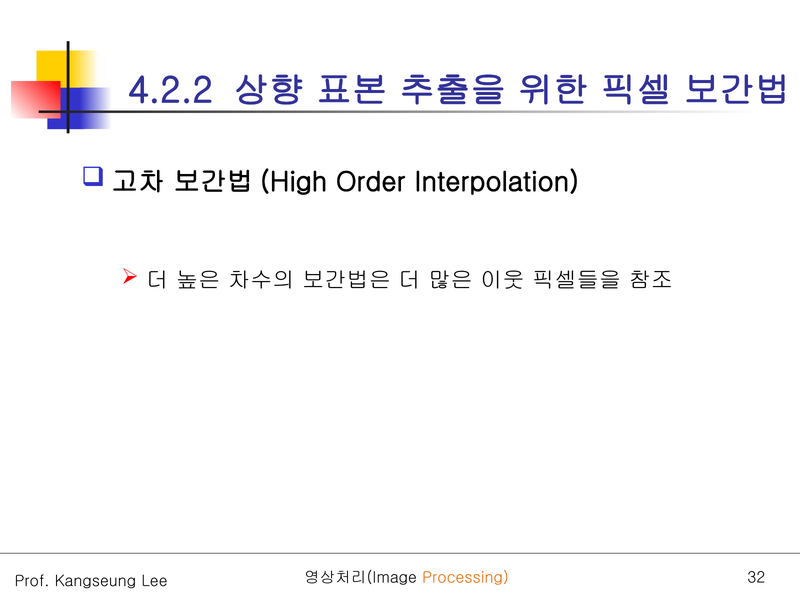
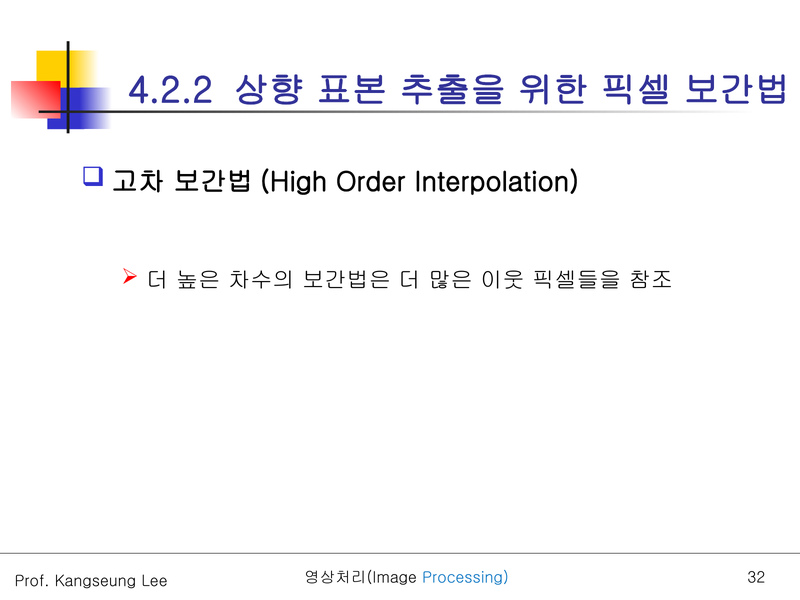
Processing colour: orange -> blue (466, 578)
